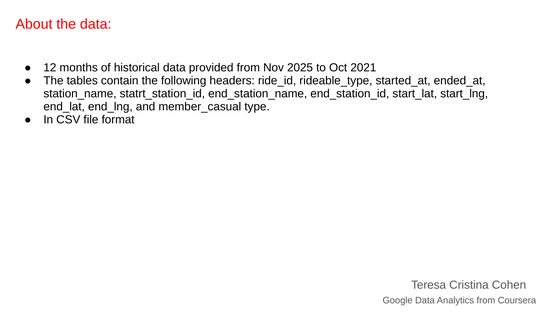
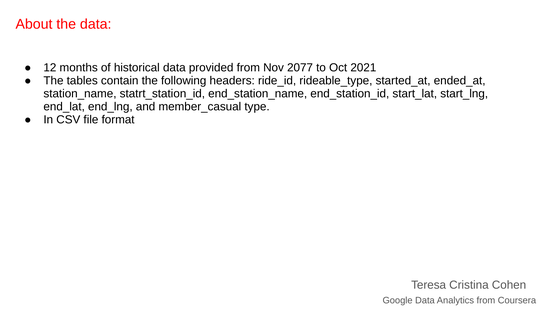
2025: 2025 -> 2077 (300, 68)
